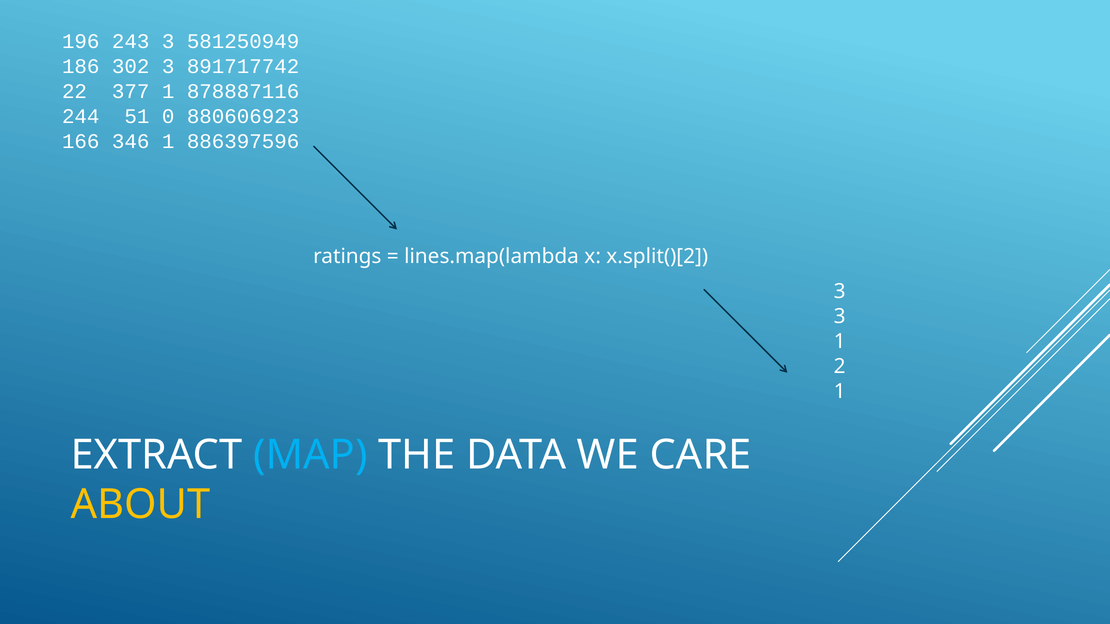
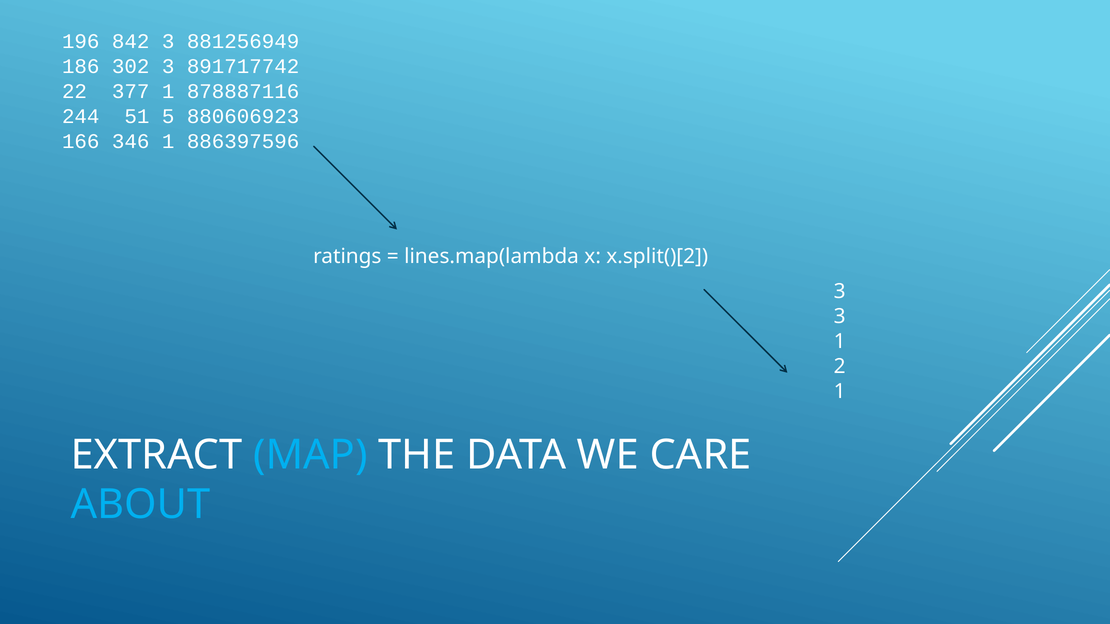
243: 243 -> 842 (131, 41)
581250949: 581250949 -> 881256949 (243, 41)
0: 0 -> 5 (168, 116)
ABOUT colour: yellow -> light blue (140, 505)
